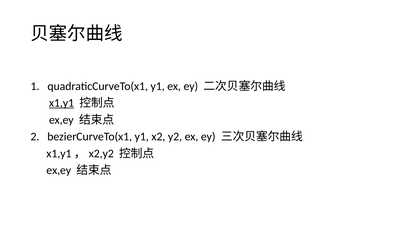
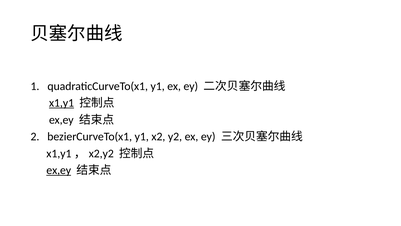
ex,ey underline: none -> present (59, 170)
